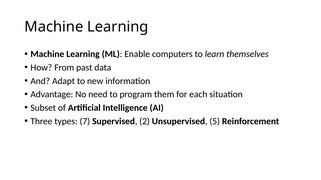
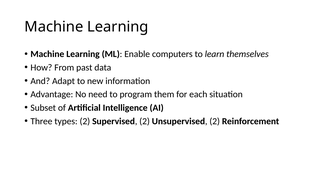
types 7: 7 -> 2 (85, 122)
Unsupervised 5: 5 -> 2 (215, 122)
